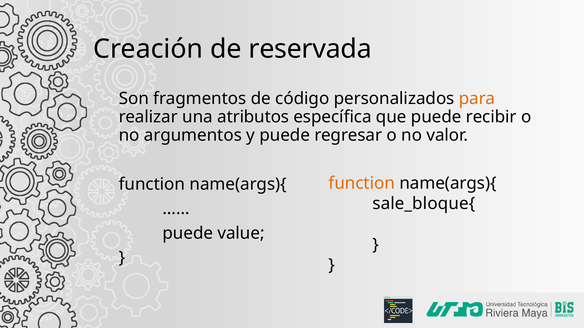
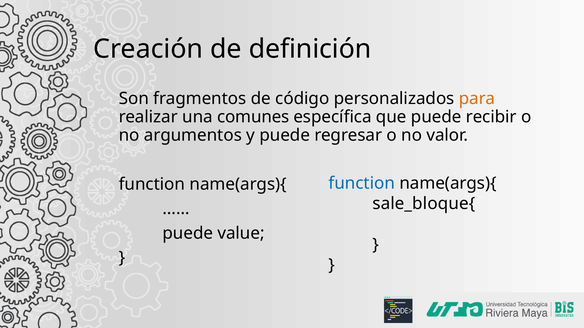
reservada: reservada -> definición (310, 49)
atributos: atributos -> comunes (253, 117)
function colour: orange -> blue (362, 183)
